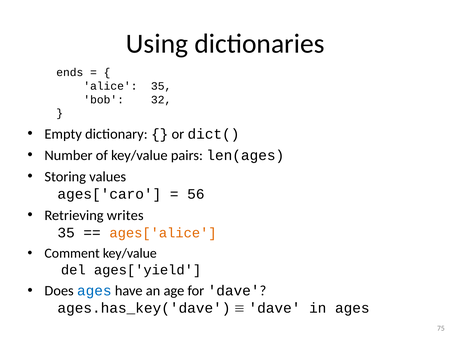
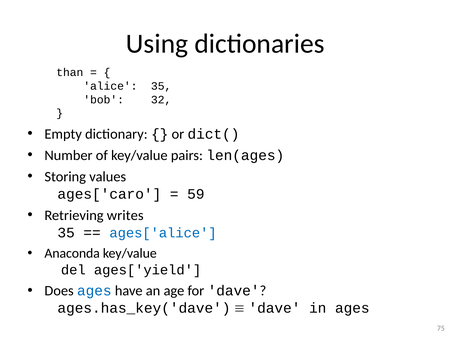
ends: ends -> than (70, 72)
56: 56 -> 59 (196, 194)
ages['alice colour: orange -> blue (163, 232)
Comment: Comment -> Anaconda (72, 253)
